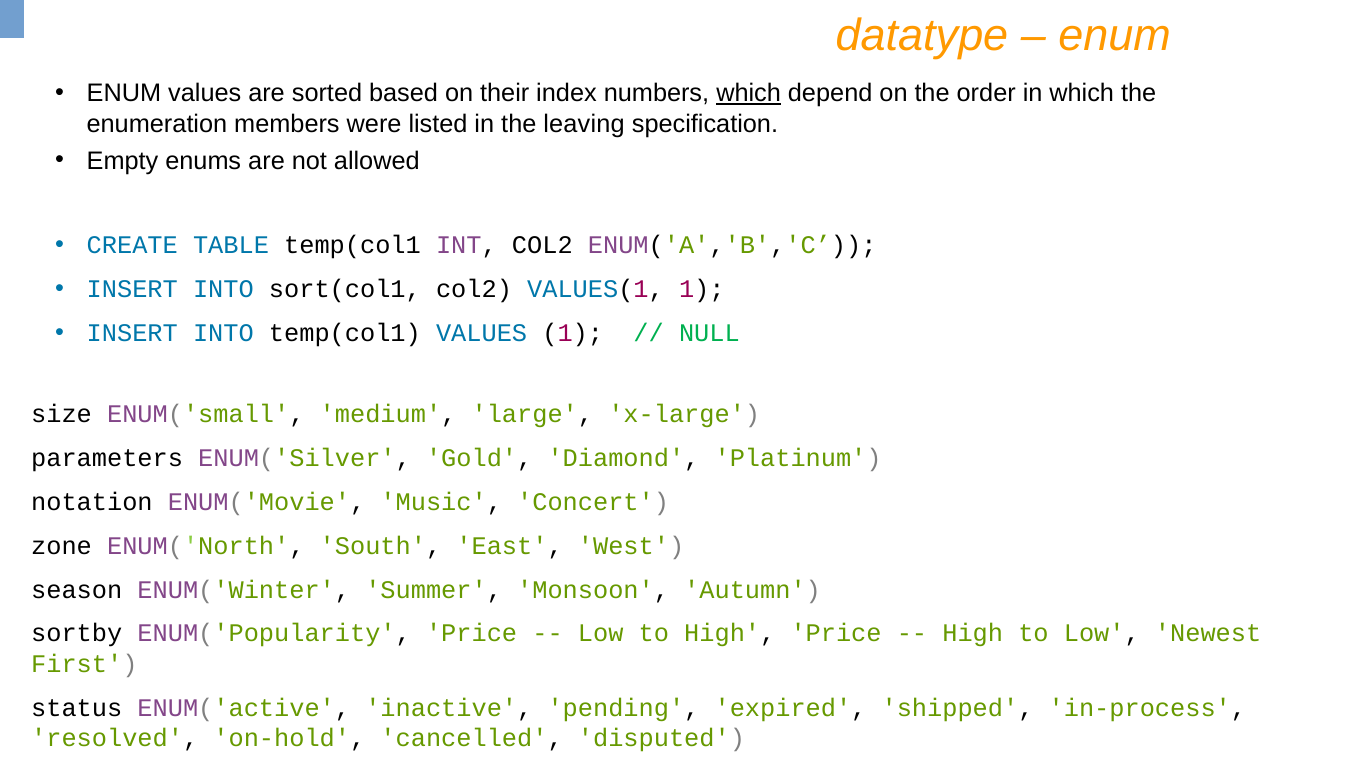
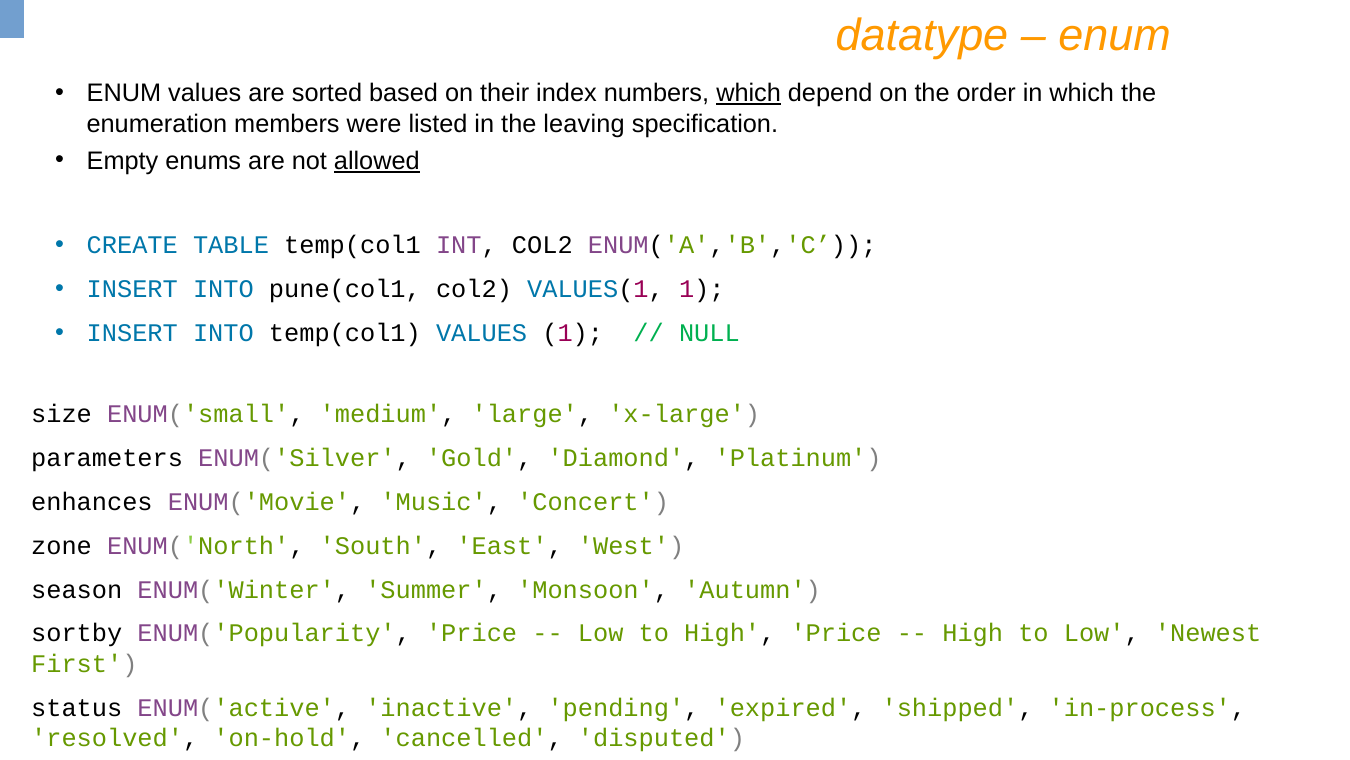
allowed underline: none -> present (377, 161)
sort(col1: sort(col1 -> pune(col1 (345, 289)
notation: notation -> enhances (92, 501)
